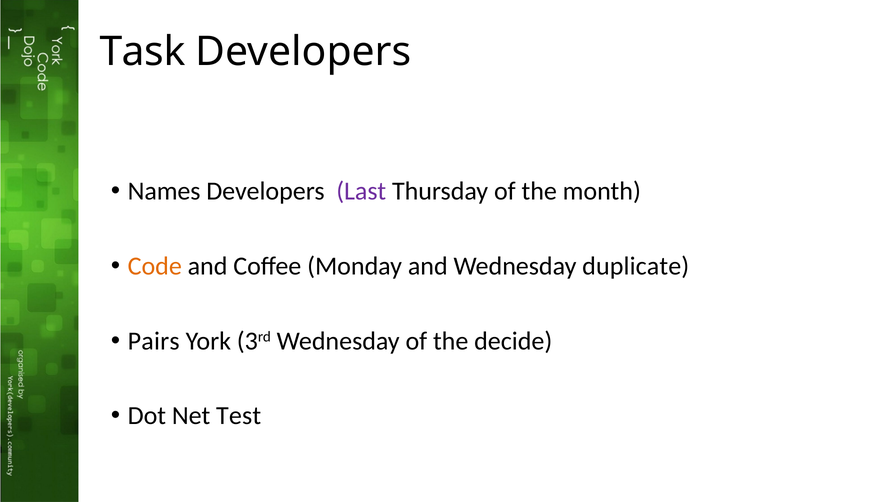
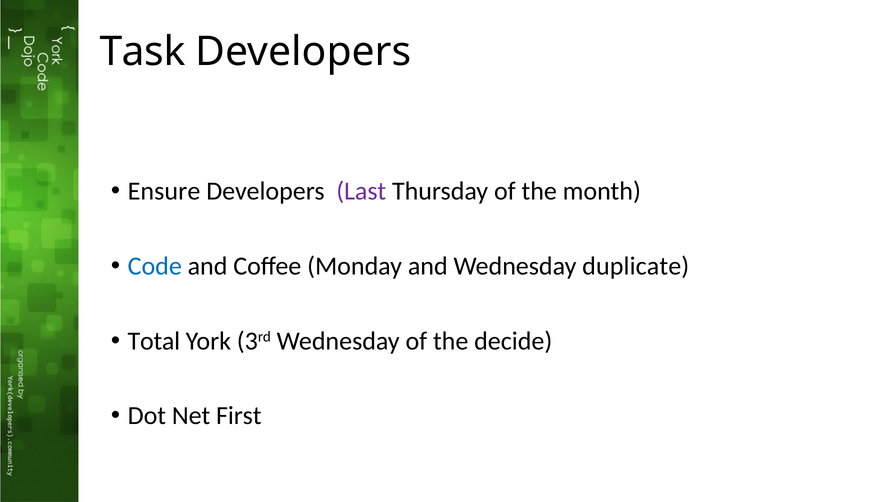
Names: Names -> Ensure (164, 192)
Code colour: orange -> blue (155, 266)
Pairs: Pairs -> Total (154, 341)
Test: Test -> First (239, 416)
